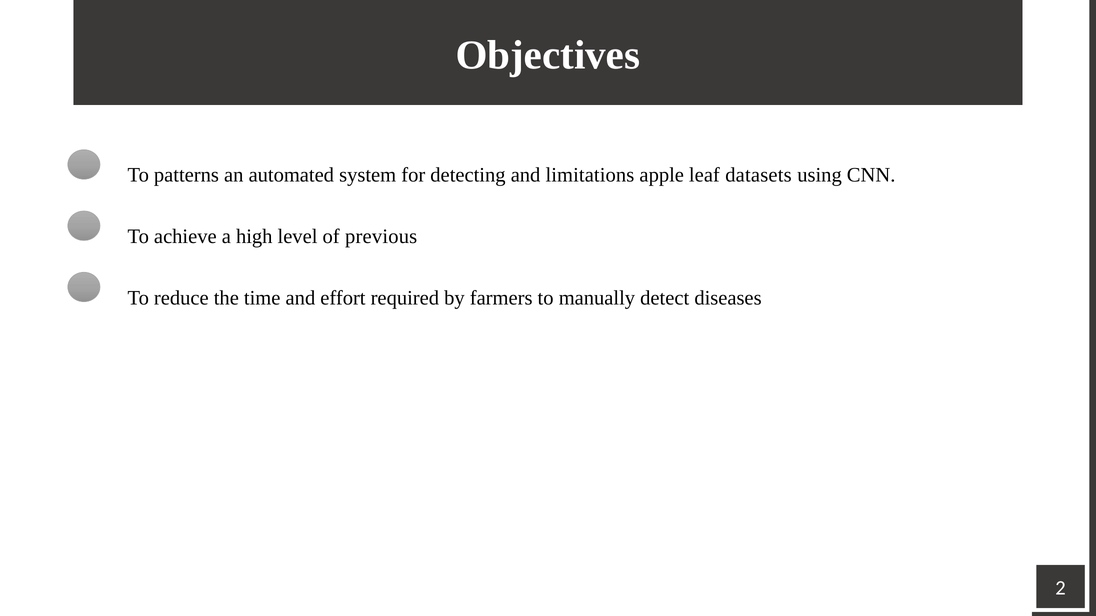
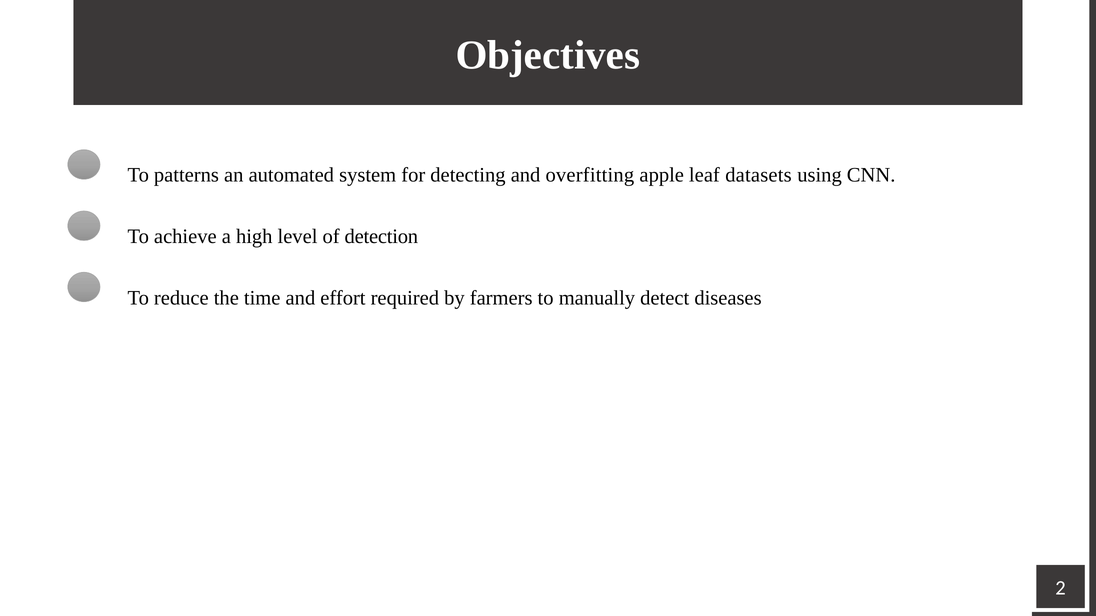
limitations: limitations -> overfitting (590, 175)
previous: previous -> detection (381, 237)
